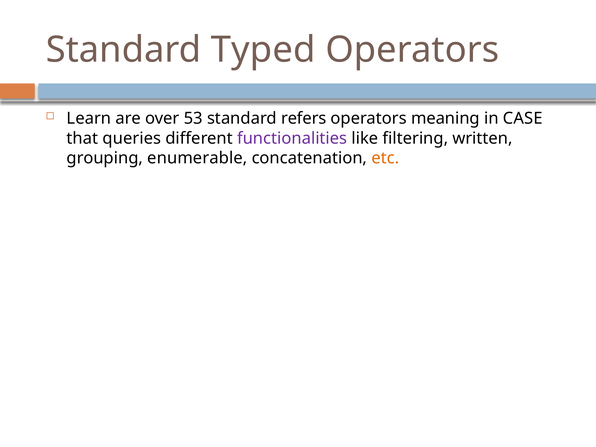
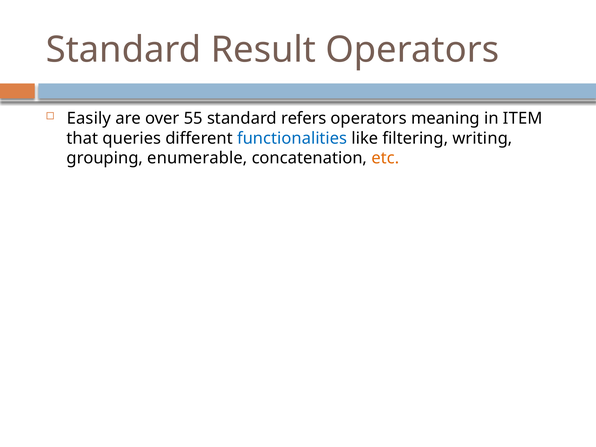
Typed: Typed -> Result (263, 50)
Learn: Learn -> Easily (89, 118)
53: 53 -> 55 (193, 118)
CASE: CASE -> ITEM (523, 118)
functionalities colour: purple -> blue (292, 138)
written: written -> writing (482, 138)
